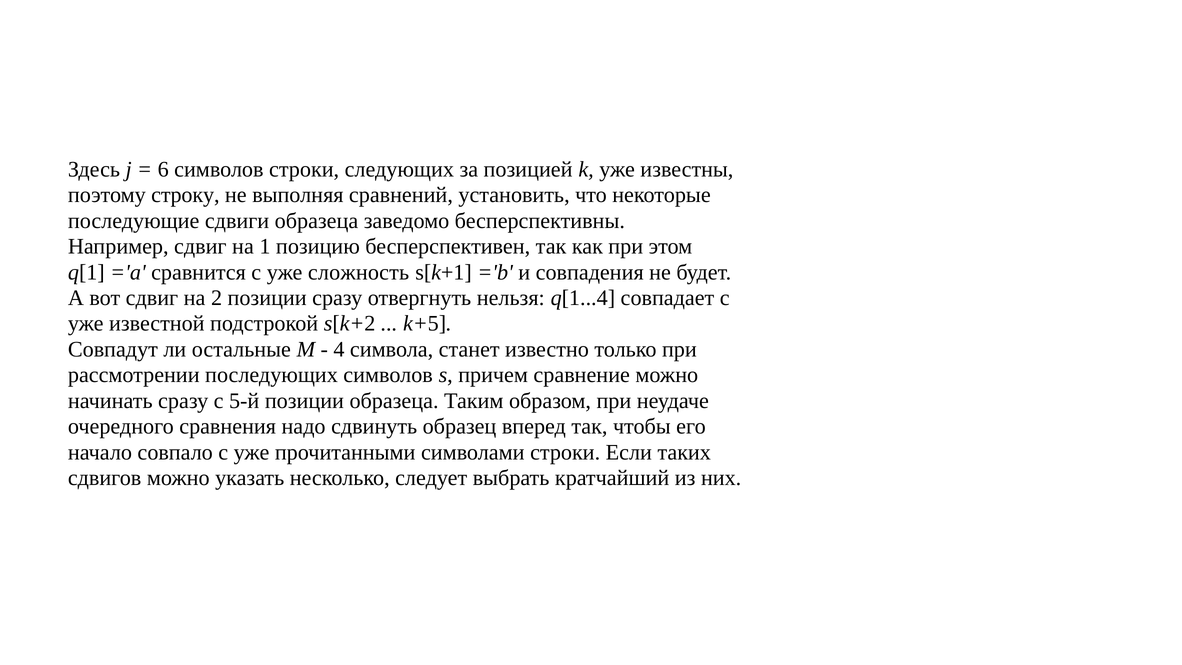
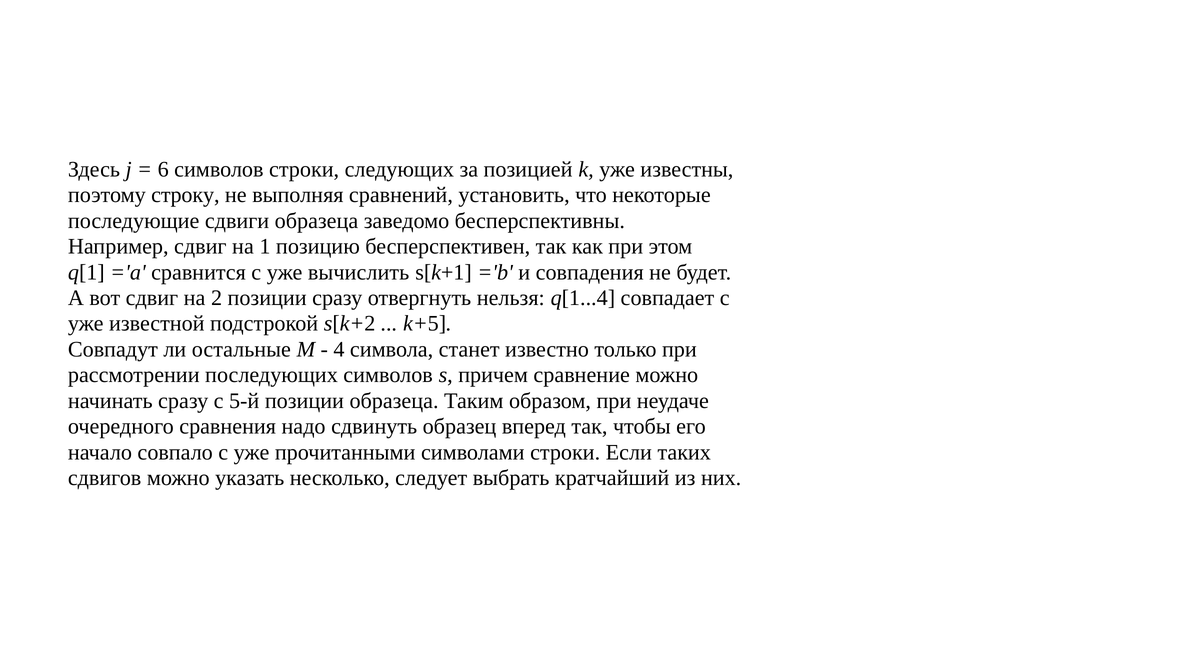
сложность: сложность -> вычислить (359, 272)
